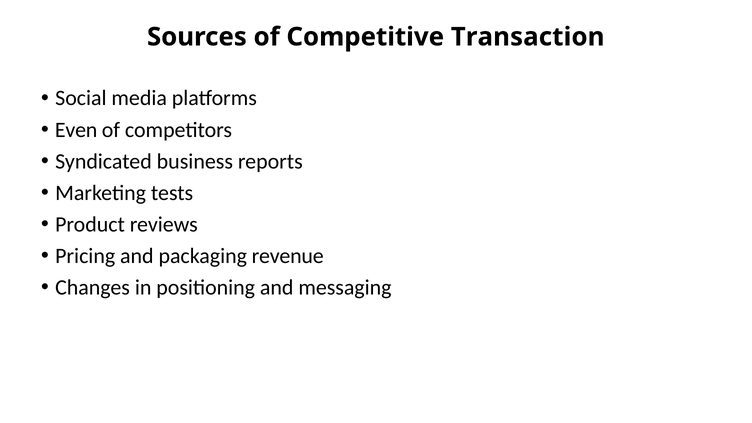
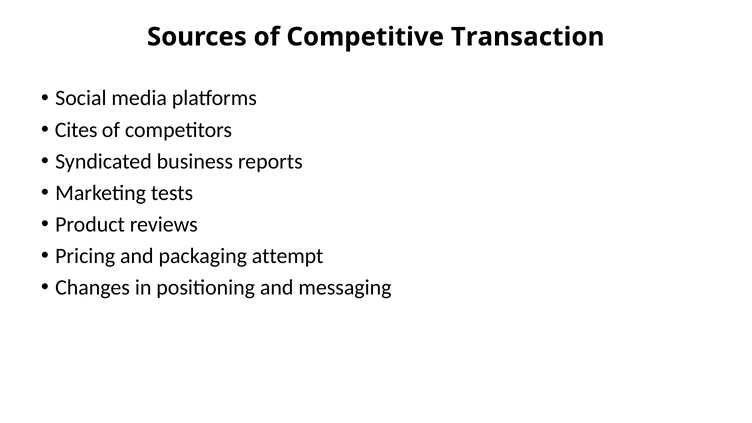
Even: Even -> Cites (76, 130)
revenue: revenue -> attempt (288, 256)
